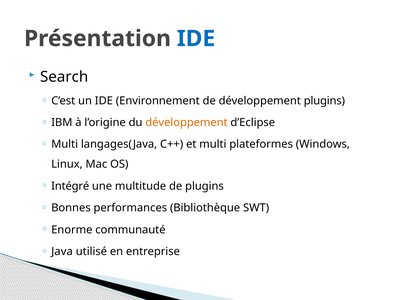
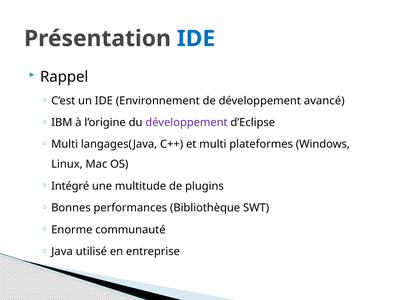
Search: Search -> Rappel (64, 77)
développement plugins: plugins -> avancé (324, 101)
développement colour: orange -> purple (186, 123)
